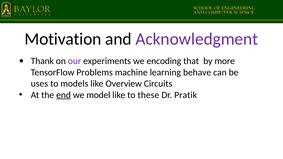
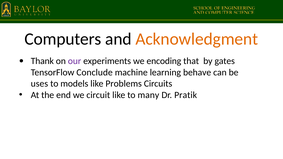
Motivation: Motivation -> Computers (63, 39)
Acknowledgment colour: purple -> orange (197, 39)
more: more -> gates (225, 61)
Problems: Problems -> Conclude (95, 72)
Overview: Overview -> Problems (124, 84)
end underline: present -> none (64, 95)
model: model -> circuit (98, 95)
these: these -> many (148, 95)
